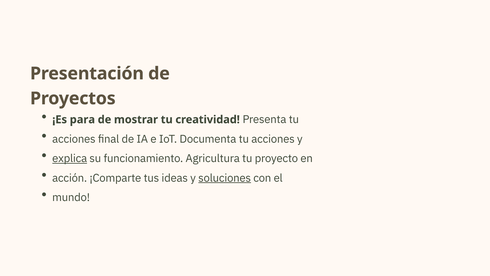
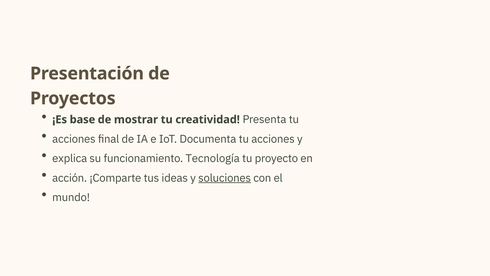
para: para -> base (82, 119)
explica underline: present -> none (70, 158)
Agricultura: Agricultura -> Tecnología (213, 158)
